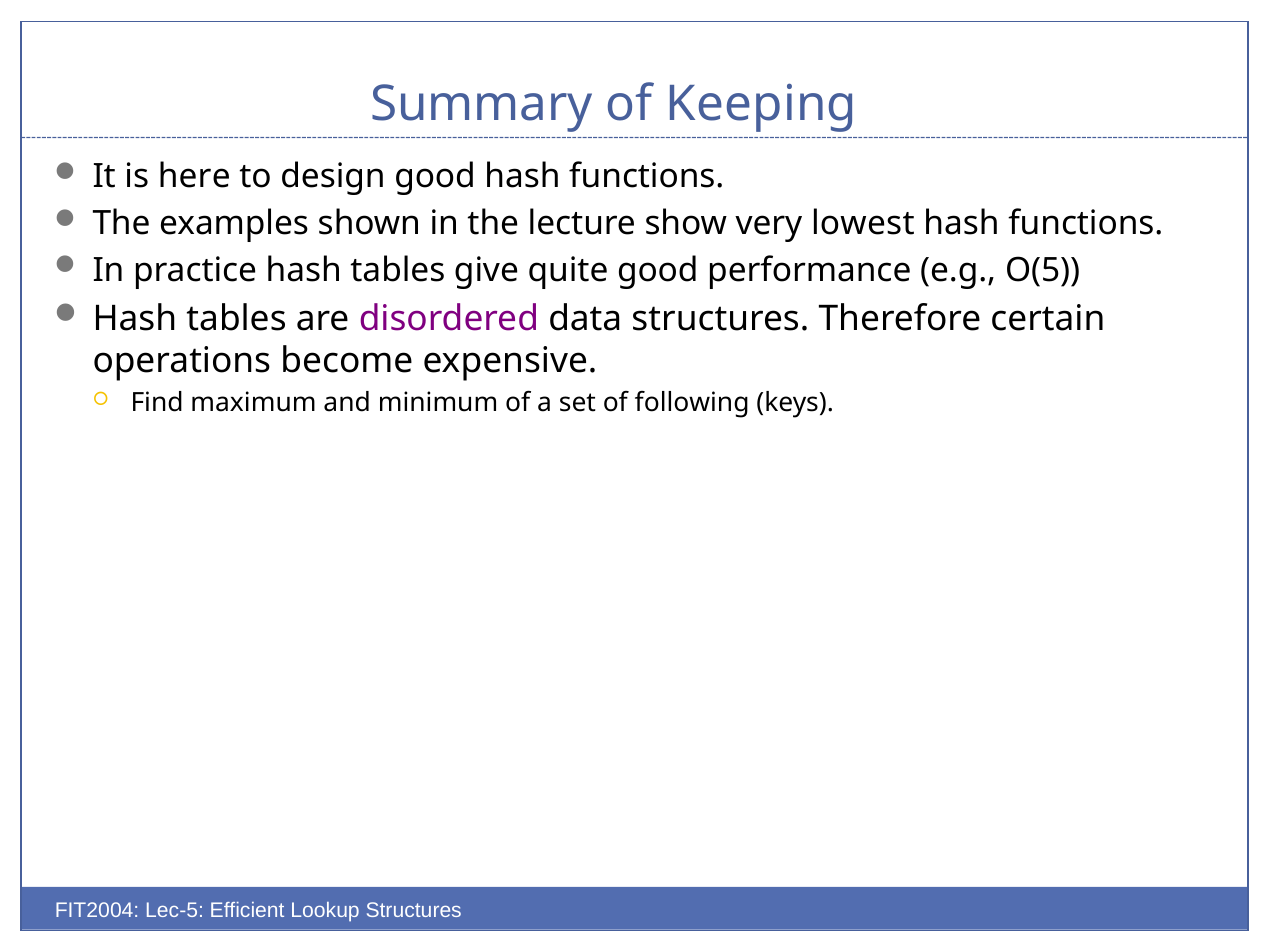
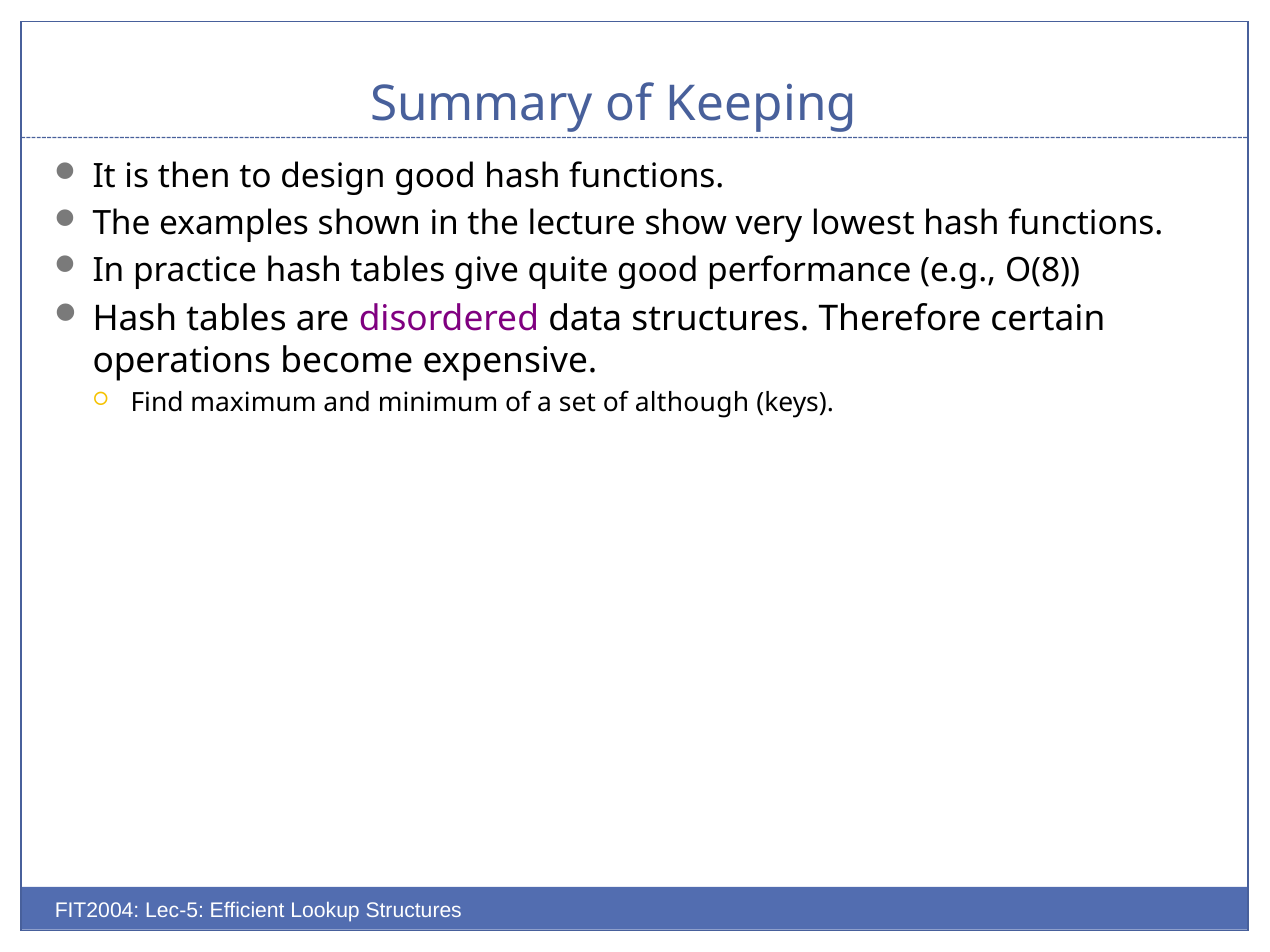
here: here -> then (194, 177)
O(5: O(5 -> O(8 (1043, 270)
following: following -> although (692, 403)
